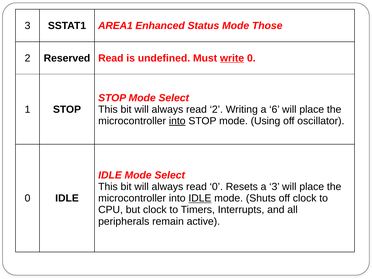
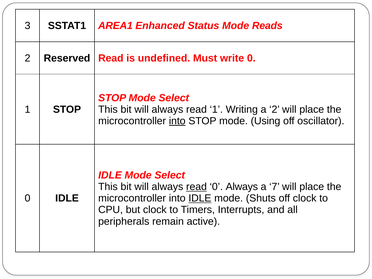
Those: Those -> Reads (267, 26)
write underline: present -> none (232, 58)
read 2: 2 -> 1 (216, 109)
a 6: 6 -> 2 (274, 109)
read underline: none -> present (196, 187)
0 Resets: Resets -> Always (242, 187)
a 3: 3 -> 7 (274, 187)
